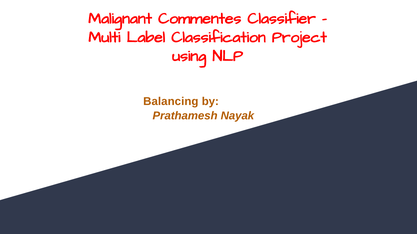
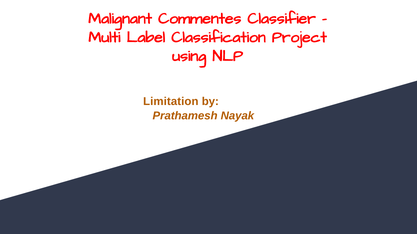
Balancing: Balancing -> Limitation (171, 102)
